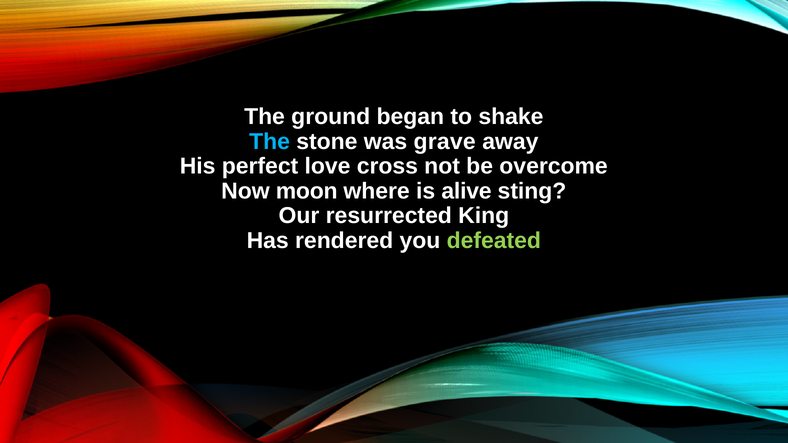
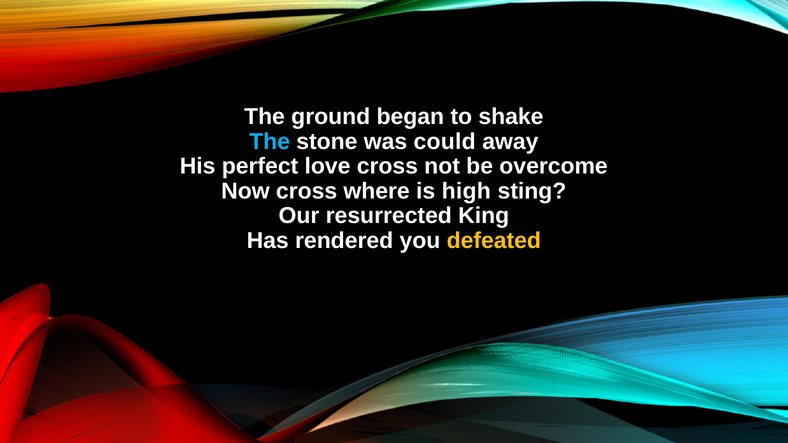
grave: grave -> could (445, 142)
Now moon: moon -> cross (307, 191)
alive: alive -> high (466, 191)
defeated colour: light green -> yellow (494, 241)
